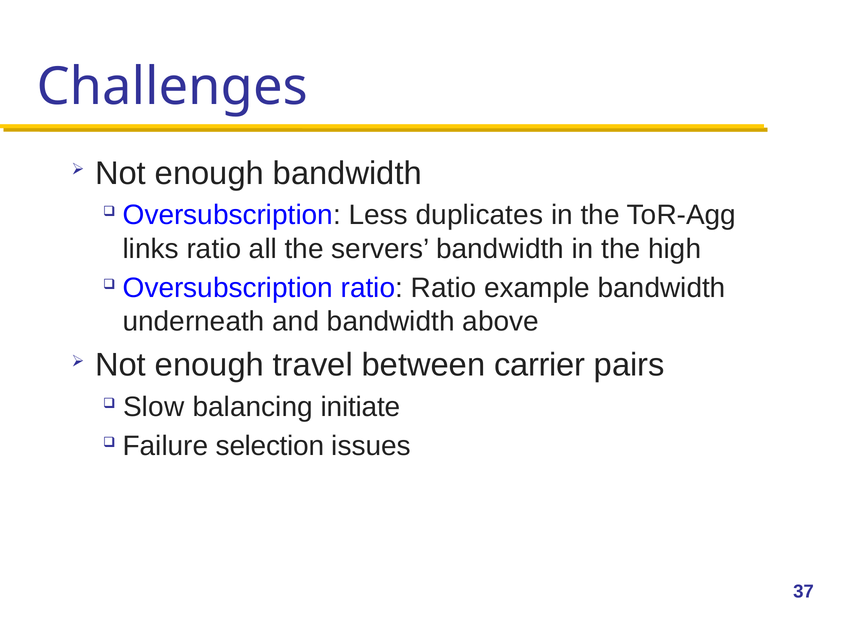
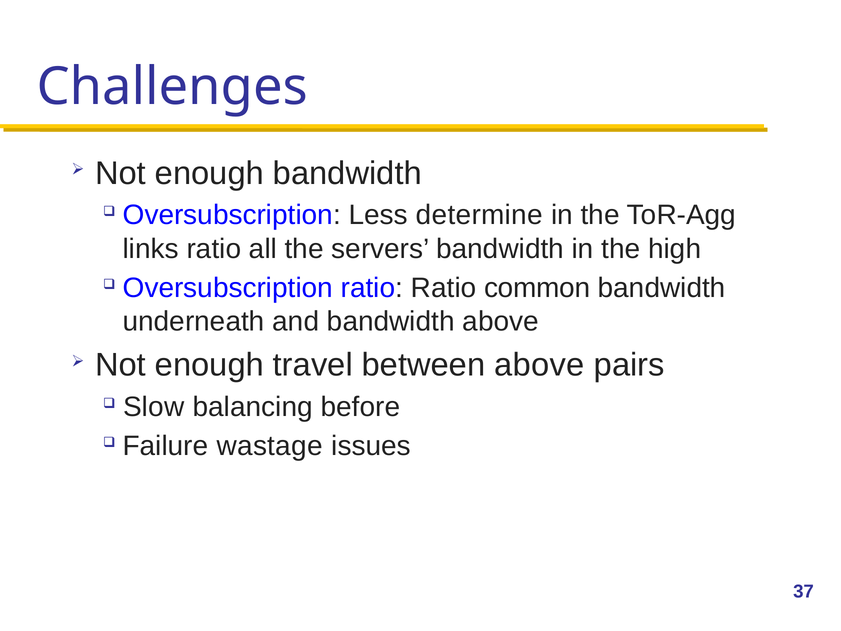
duplicates: duplicates -> determine (479, 215)
example: example -> common (537, 288)
between carrier: carrier -> above (539, 365)
initiate: initiate -> before (360, 407)
selection: selection -> wastage (270, 446)
